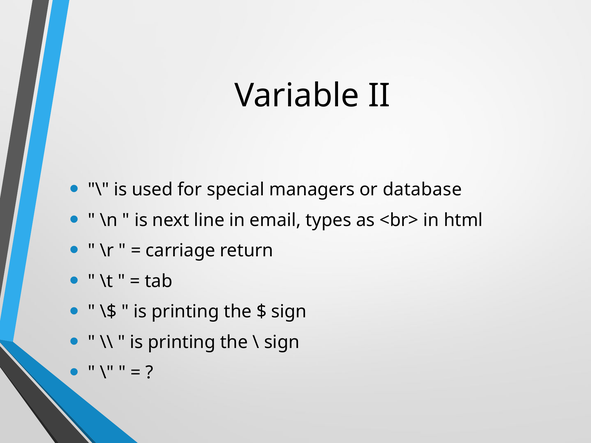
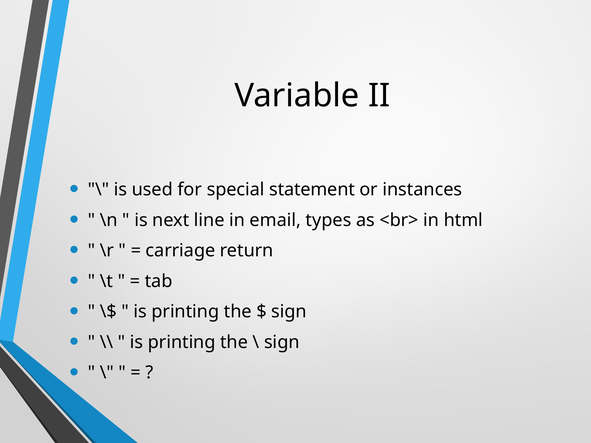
managers: managers -> statement (312, 190)
database: database -> instances (422, 190)
